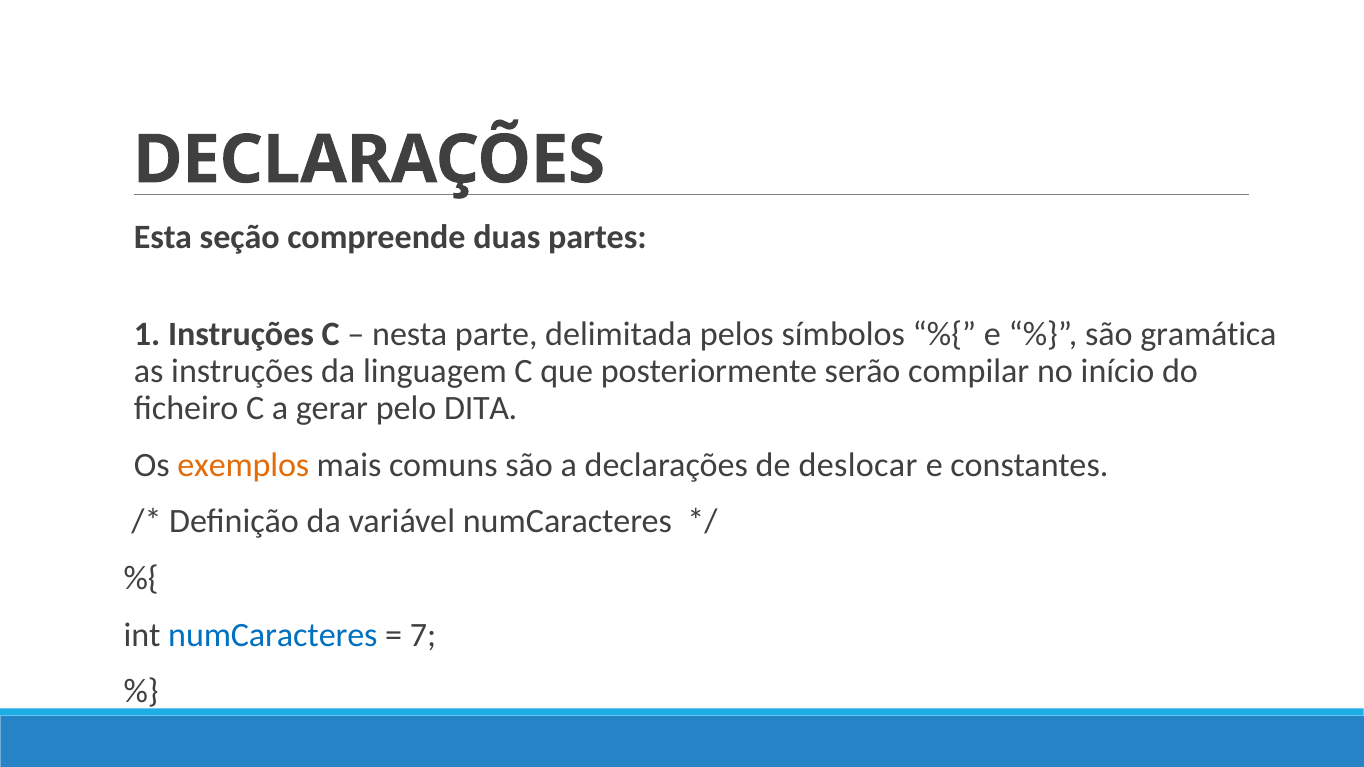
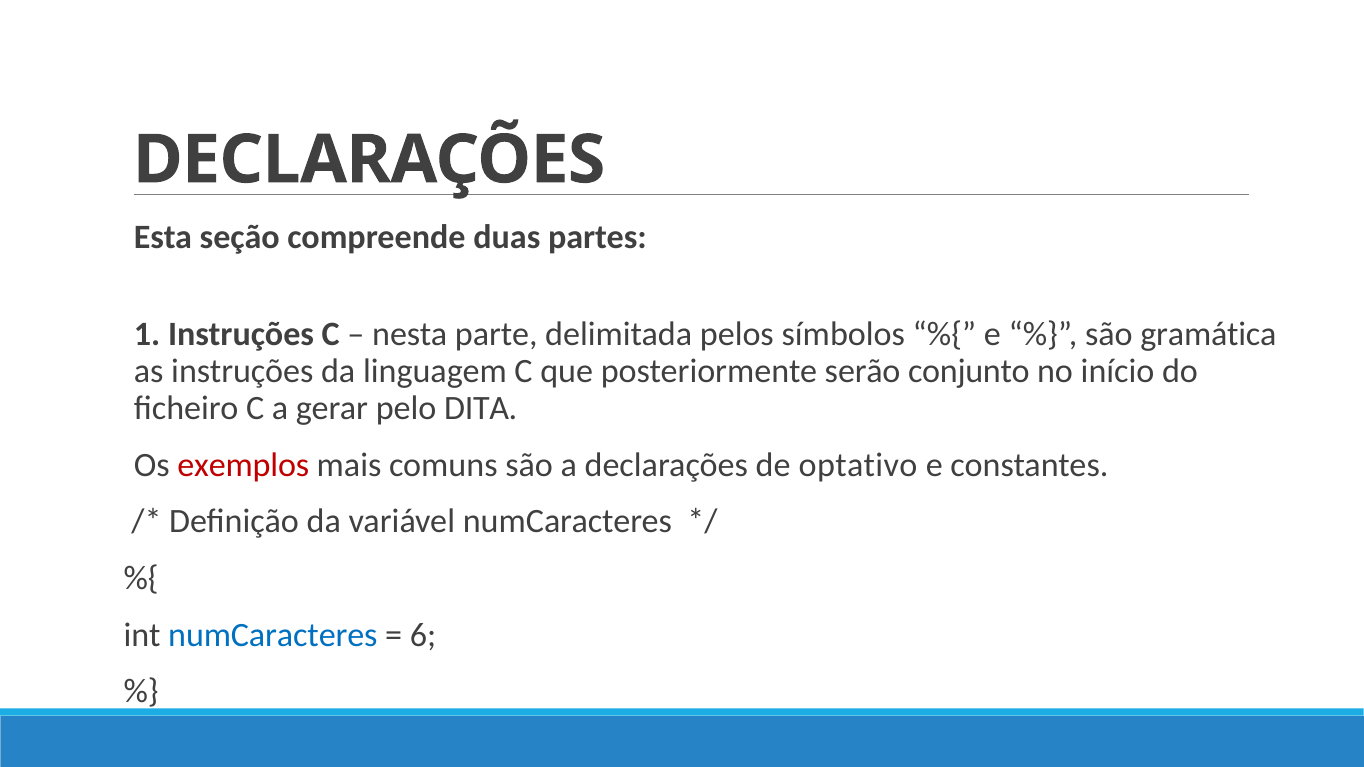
compilar: compilar -> conjunto (969, 372)
exemplos colour: orange -> red (243, 465)
deslocar: deslocar -> optativo (858, 465)
7: 7 -> 6 (423, 635)
